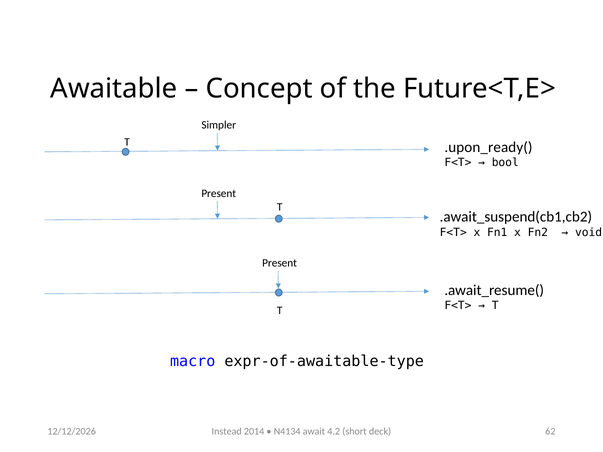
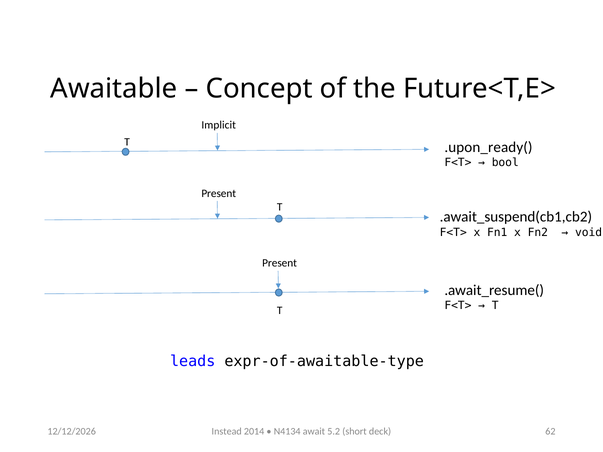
Simpler: Simpler -> Implicit (219, 125)
macro: macro -> leads (193, 362)
4.2: 4.2 -> 5.2 (334, 432)
